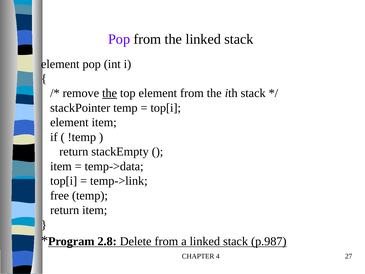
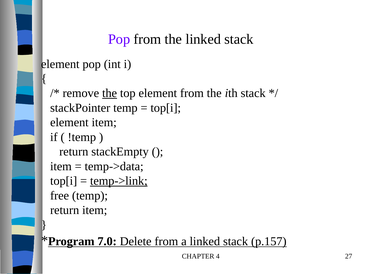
temp->link underline: none -> present (119, 181)
2.8: 2.8 -> 7.0 (107, 241)
p.987: p.987 -> p.157 (269, 241)
